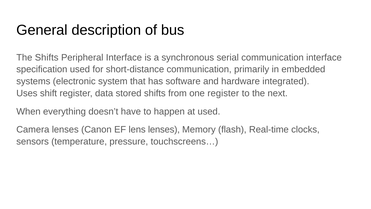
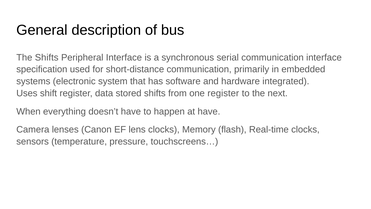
at used: used -> have (209, 111)
lens lenses: lenses -> clocks (164, 129)
